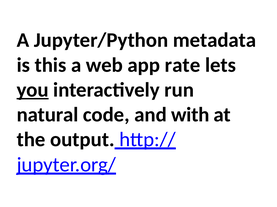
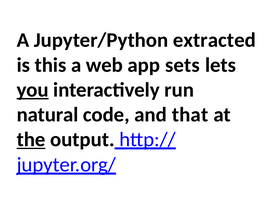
metadata: metadata -> extracted (214, 40)
rate: rate -> sets (182, 65)
with: with -> that (190, 115)
the underline: none -> present (31, 140)
